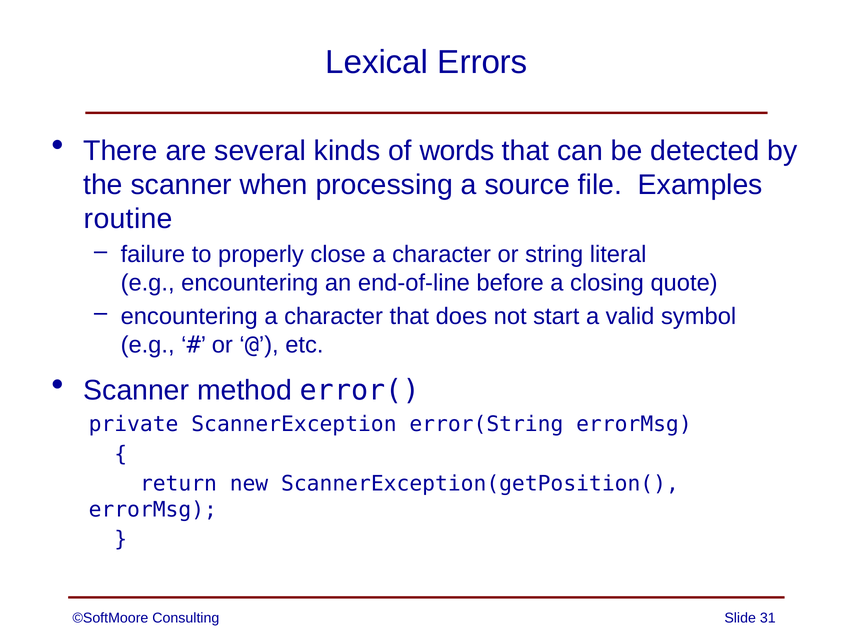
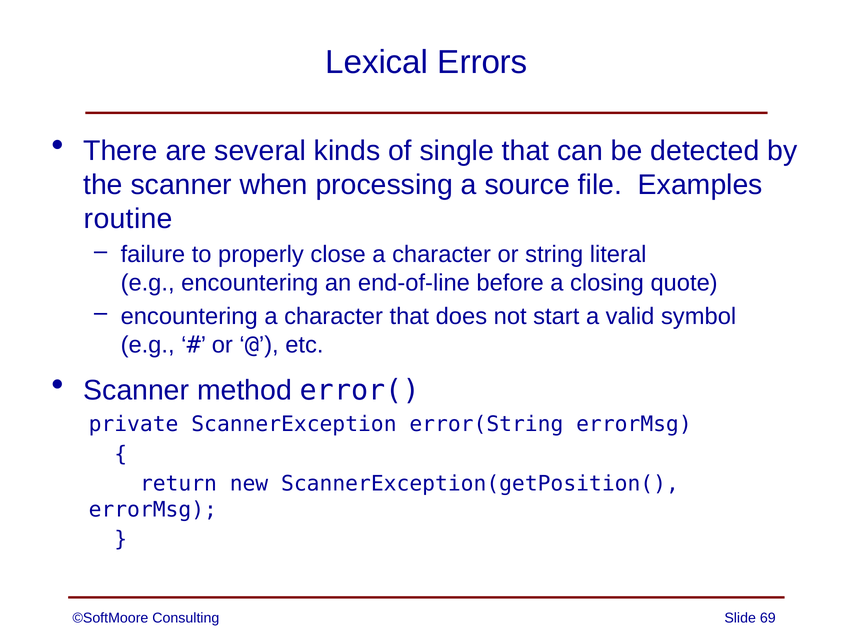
words: words -> single (457, 151)
31: 31 -> 69 (768, 618)
